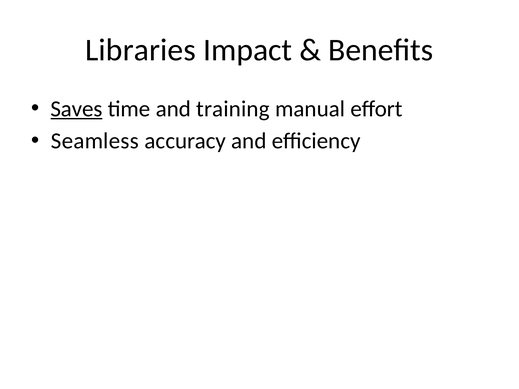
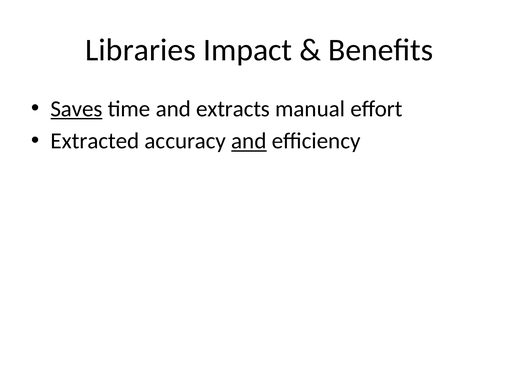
training: training -> extracts (233, 109)
Seamless: Seamless -> Extracted (95, 141)
and underline: none -> present (249, 141)
